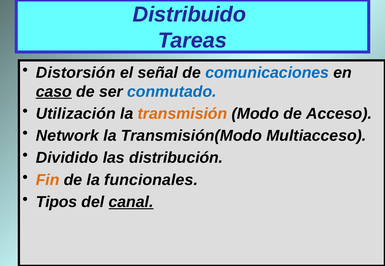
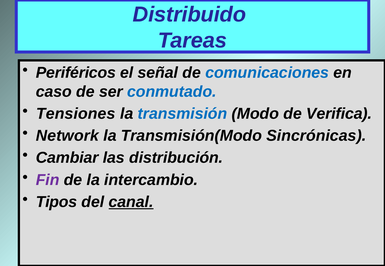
Distorsión: Distorsión -> Periféricos (76, 73)
caso underline: present -> none (54, 92)
Utilización: Utilización -> Tensiones (76, 114)
transmisión colour: orange -> blue (182, 114)
Acceso: Acceso -> Verifica (339, 114)
Multiacceso: Multiacceso -> Sincrónicas (316, 136)
Dividido: Dividido -> Cambiar (67, 158)
Fin colour: orange -> purple (48, 180)
funcionales: funcionales -> intercambio (151, 180)
